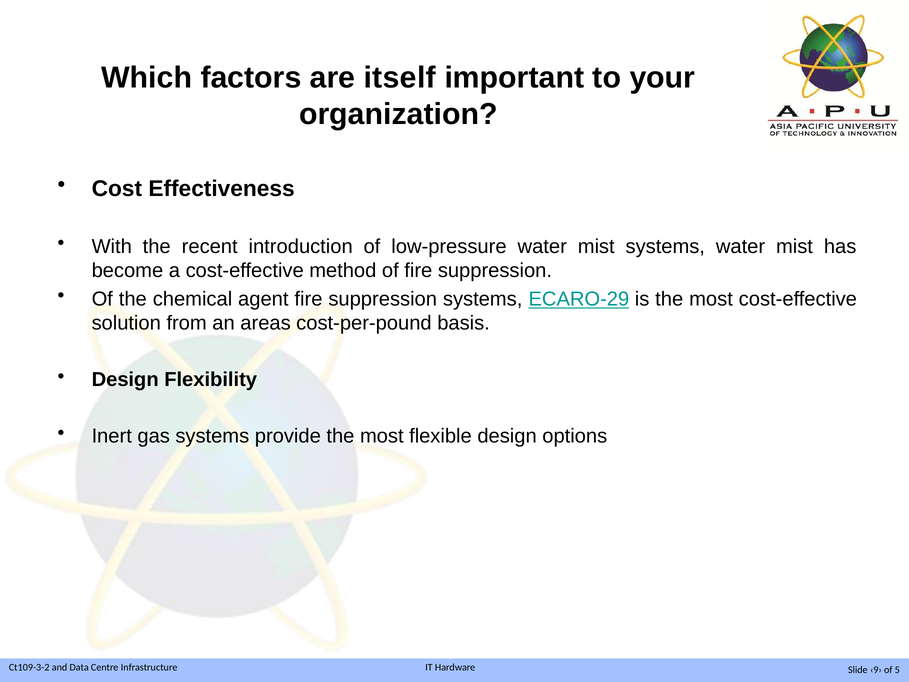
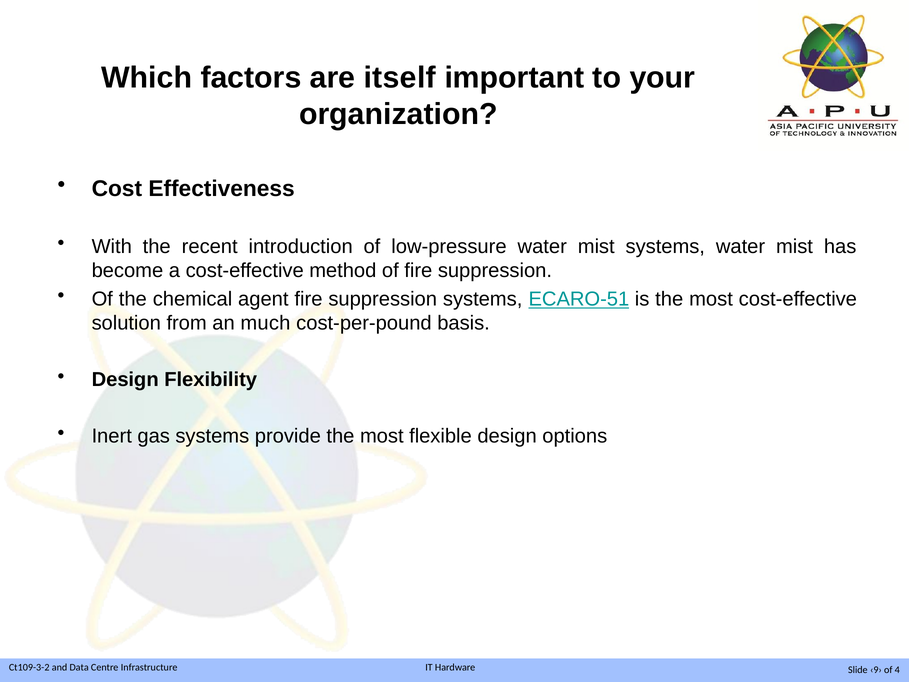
ECARO-29: ECARO-29 -> ECARO-51 (579, 299)
areas: areas -> much (265, 323)
5: 5 -> 4 (897, 670)
